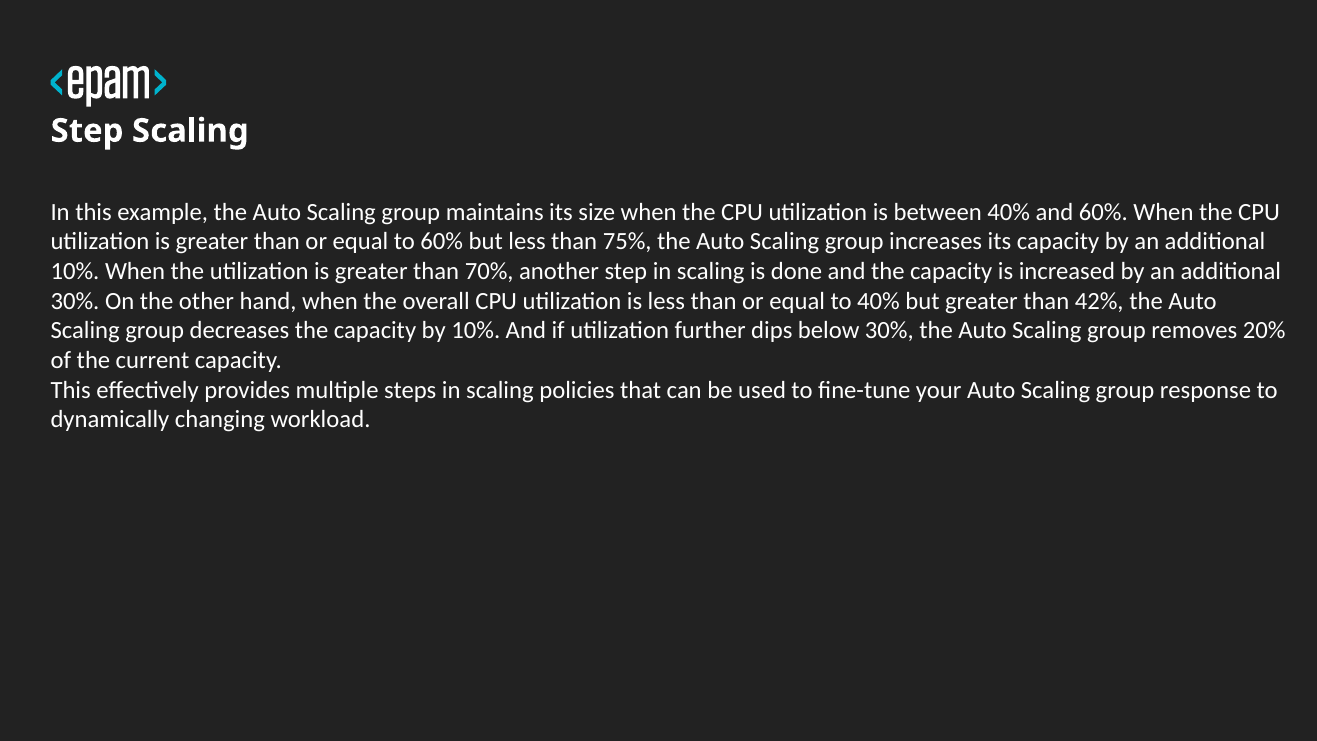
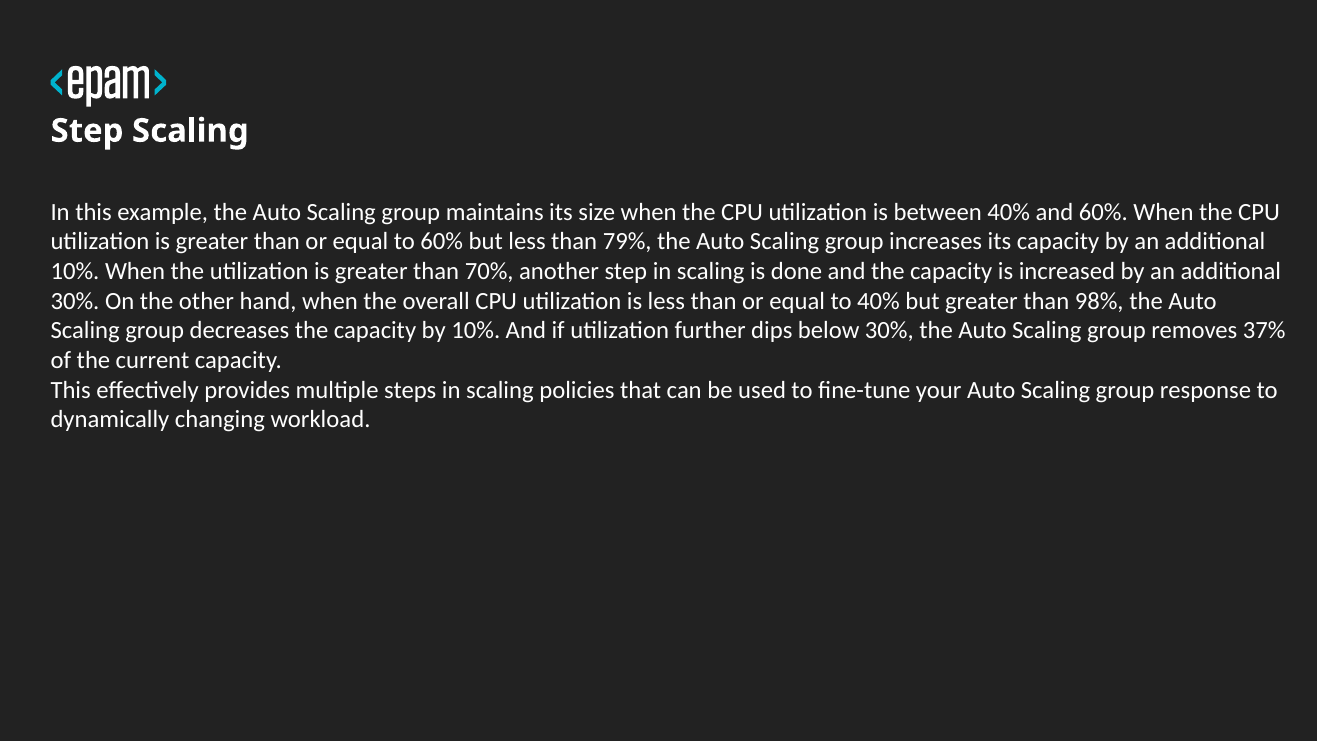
75%: 75% -> 79% (627, 242)
42%: 42% -> 98% (1099, 301)
20%: 20% -> 37% (1264, 331)
